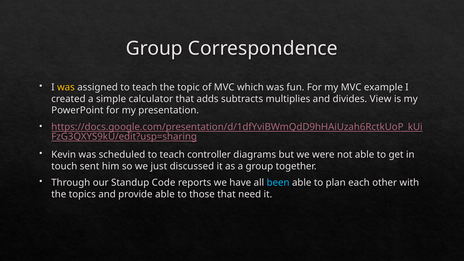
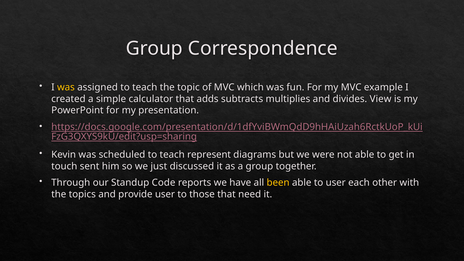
controller: controller -> represent (209, 155)
been colour: light blue -> yellow (278, 183)
to plan: plan -> user (336, 183)
provide able: able -> user (165, 194)
